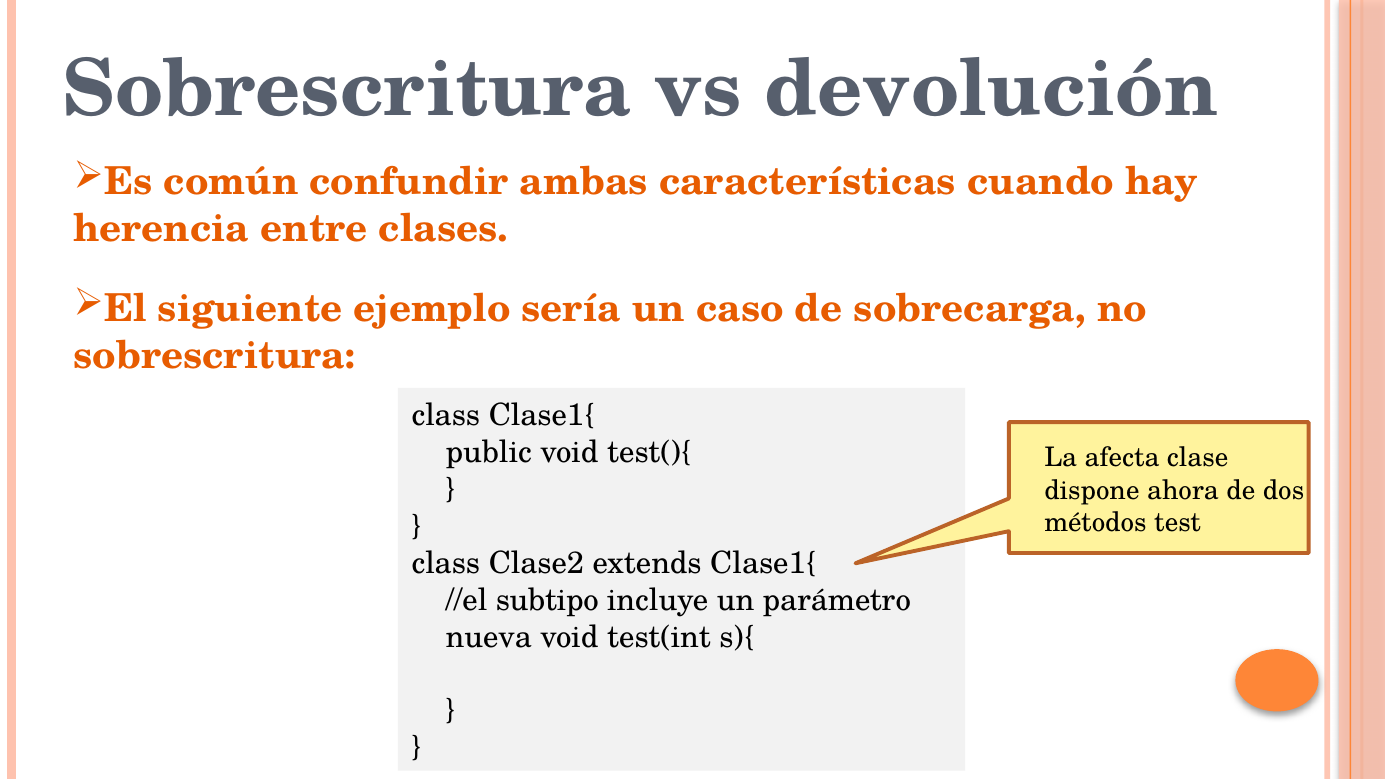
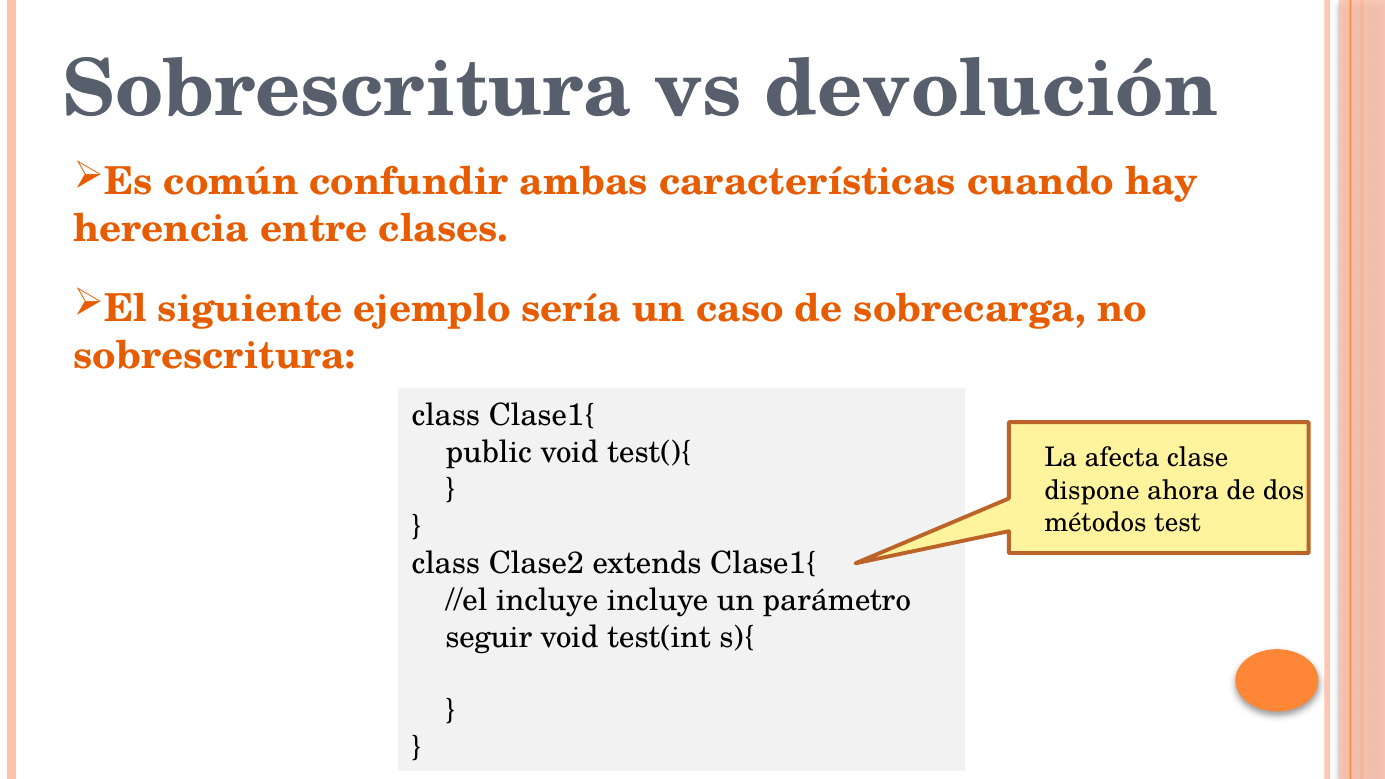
//el subtipo: subtipo -> incluye (547, 600)
nueva: nueva -> seguir (489, 637)
